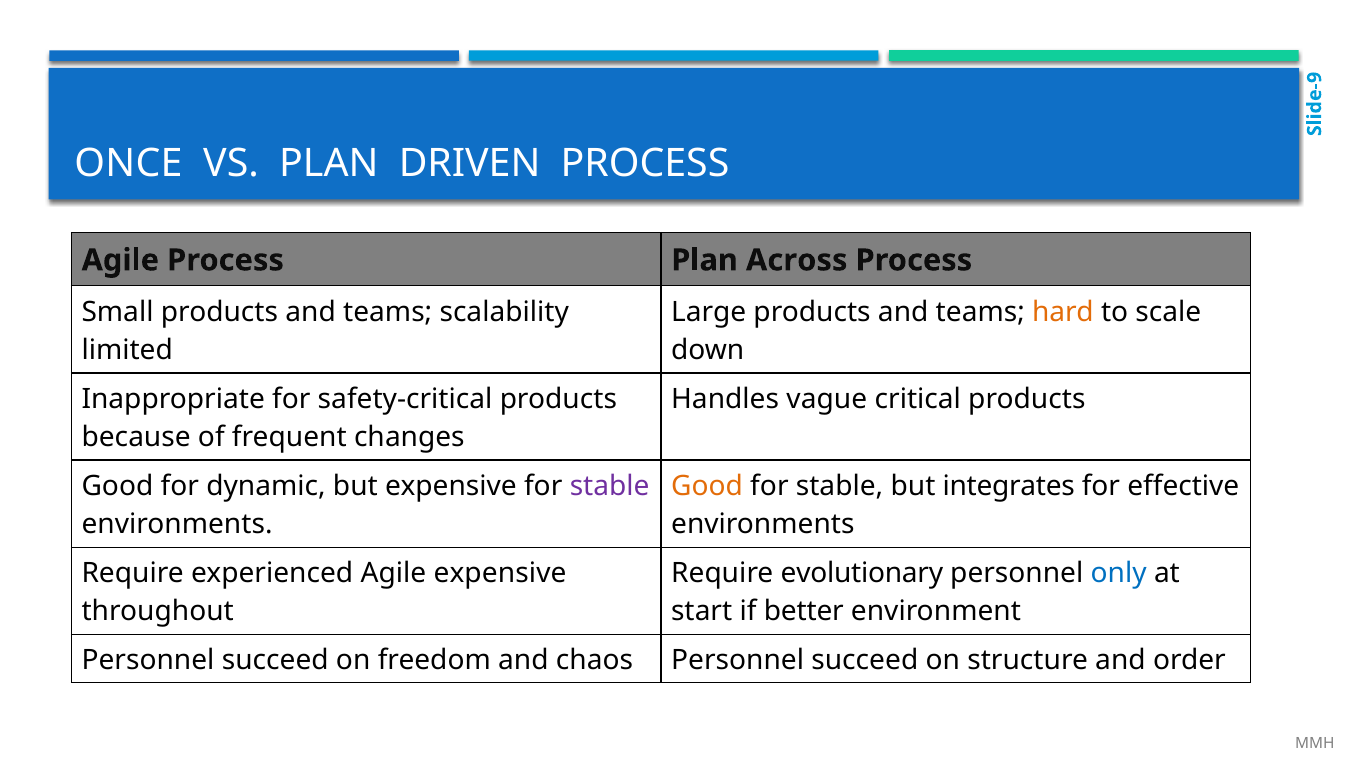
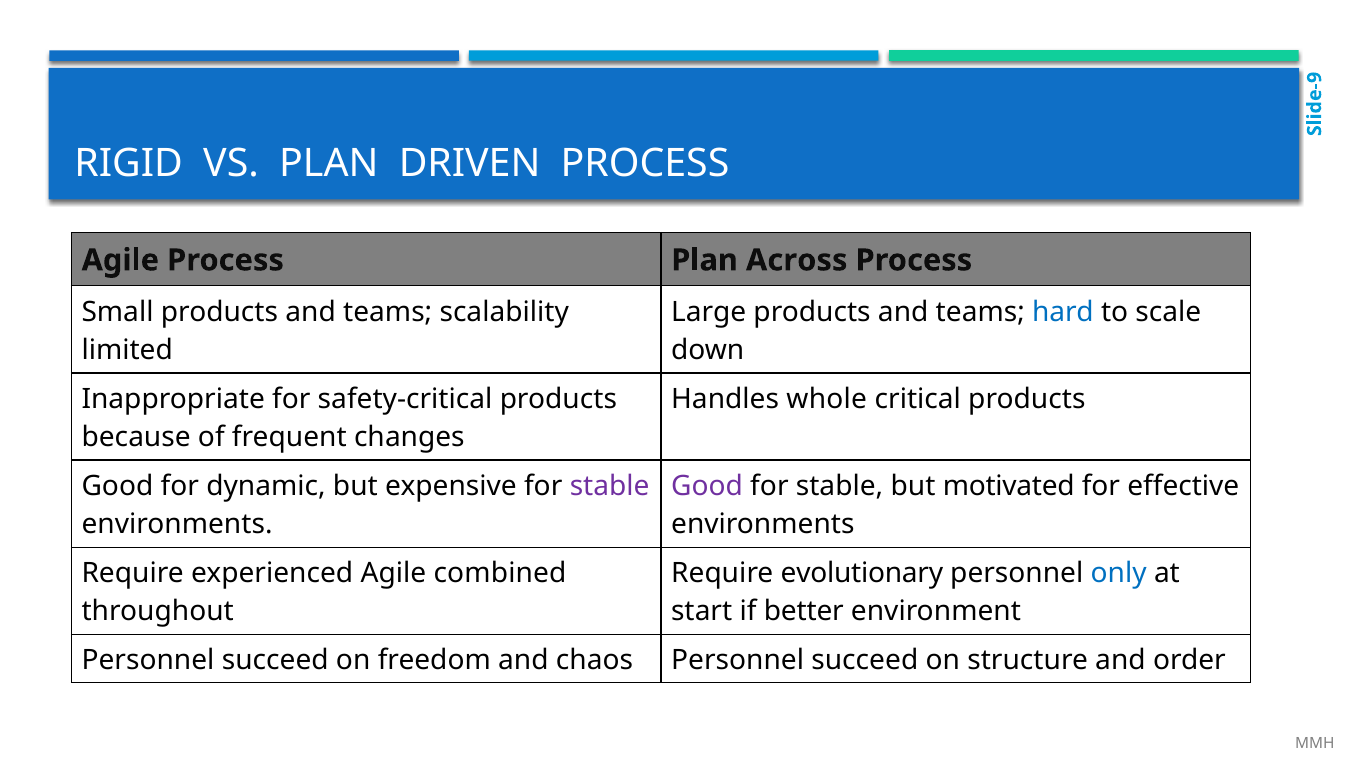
ONCE: ONCE -> RIGID (129, 164)
hard colour: orange -> blue (1063, 312)
vague: vague -> whole (827, 399)
Good colour: orange -> purple (707, 486)
integrates: integrates -> motivated (1009, 486)
Agile expensive: expensive -> combined (500, 573)
